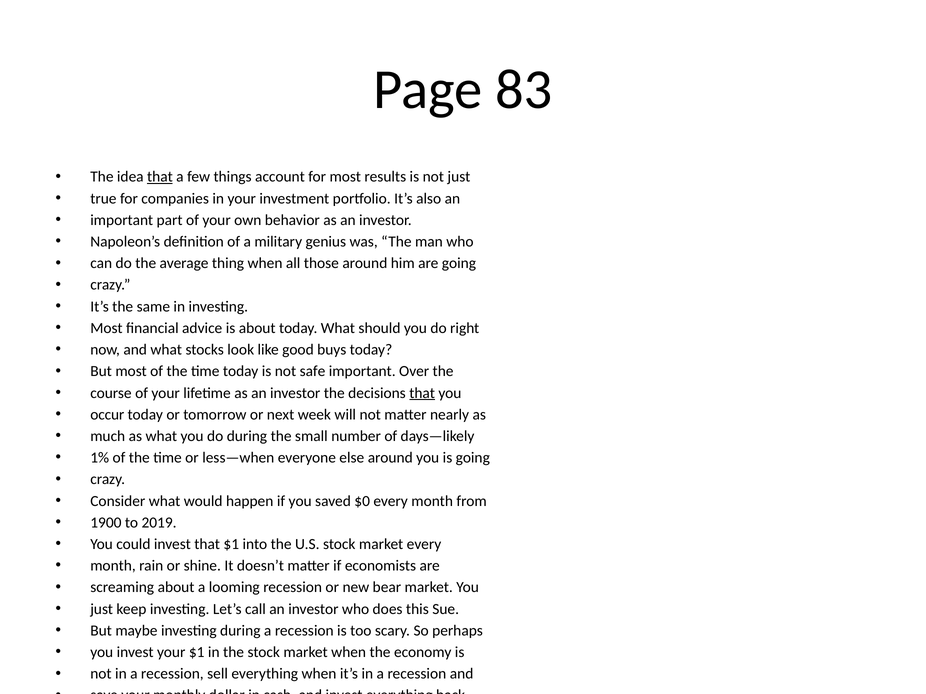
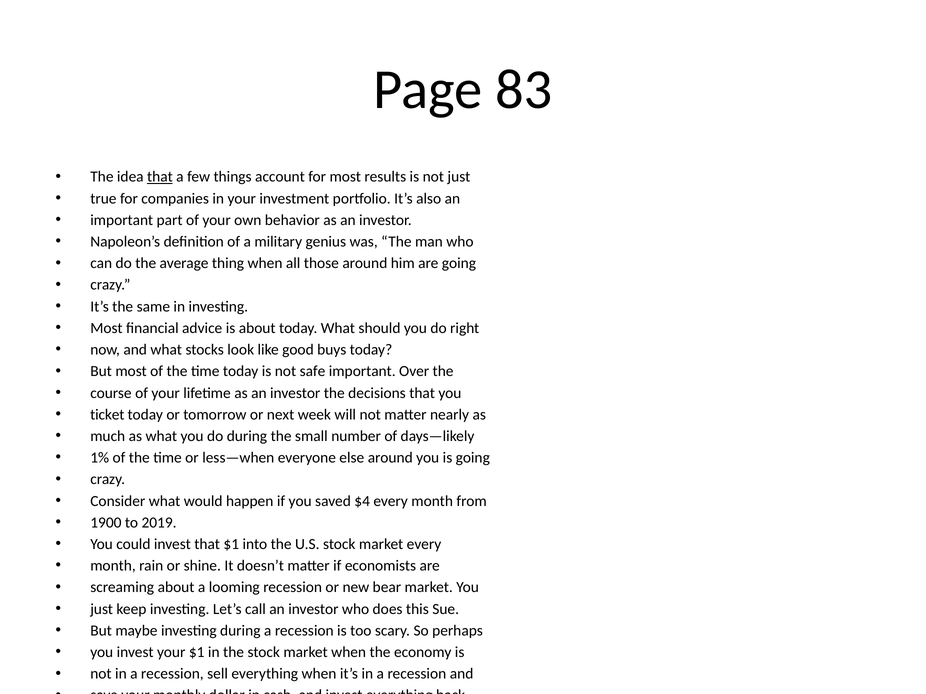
that underline: present -> none (422, 393)
occur: occur -> ticket (107, 415)
$0: $0 -> $4 (362, 501)
